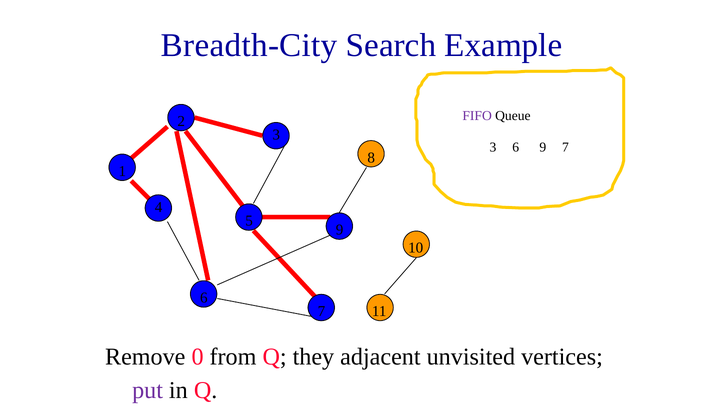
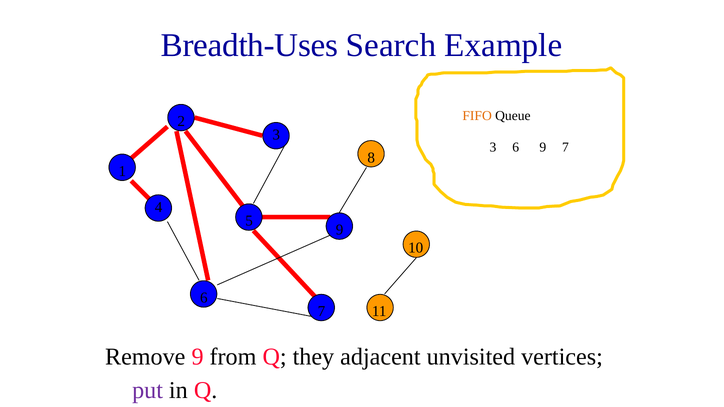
Breadth-City: Breadth-City -> Breadth-Uses (249, 45)
FIFO colour: purple -> orange (477, 116)
Remove 0: 0 -> 9 (198, 357)
